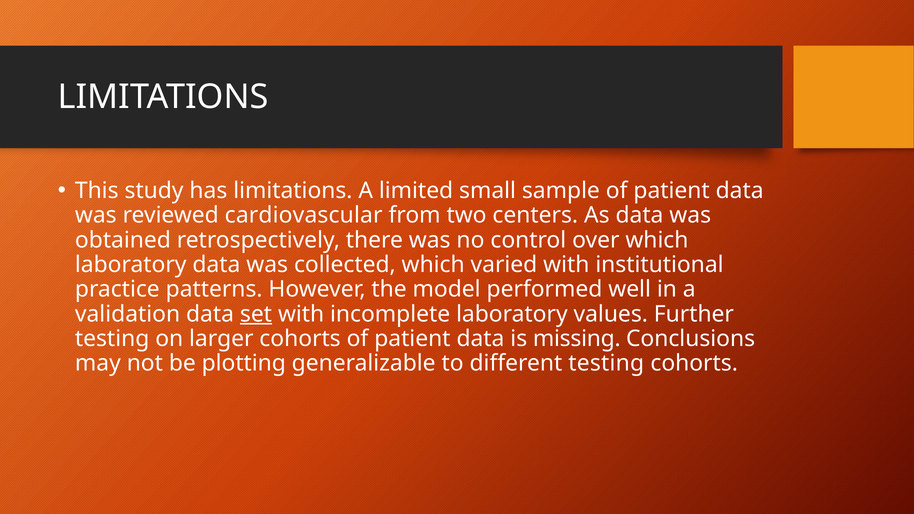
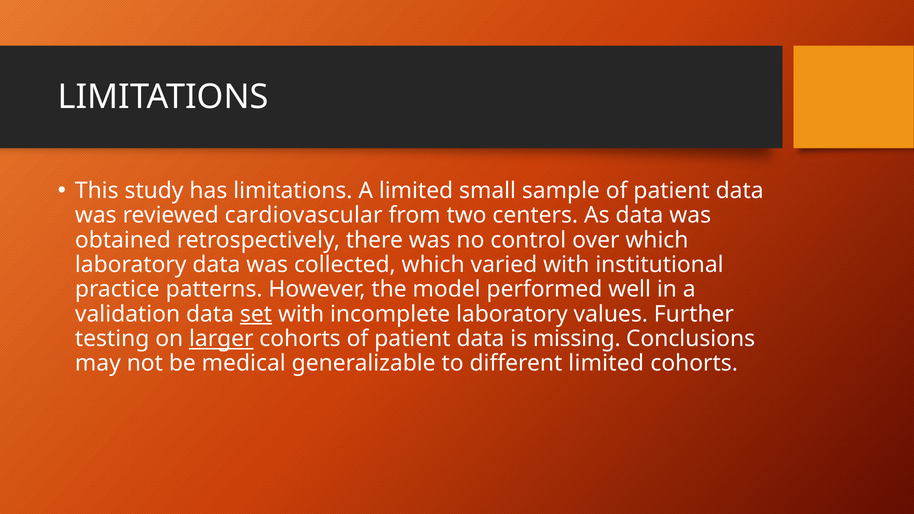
larger underline: none -> present (221, 339)
plotting: plotting -> medical (244, 363)
different testing: testing -> limited (606, 363)
